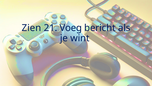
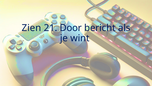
Voeg: Voeg -> Door (71, 28)
